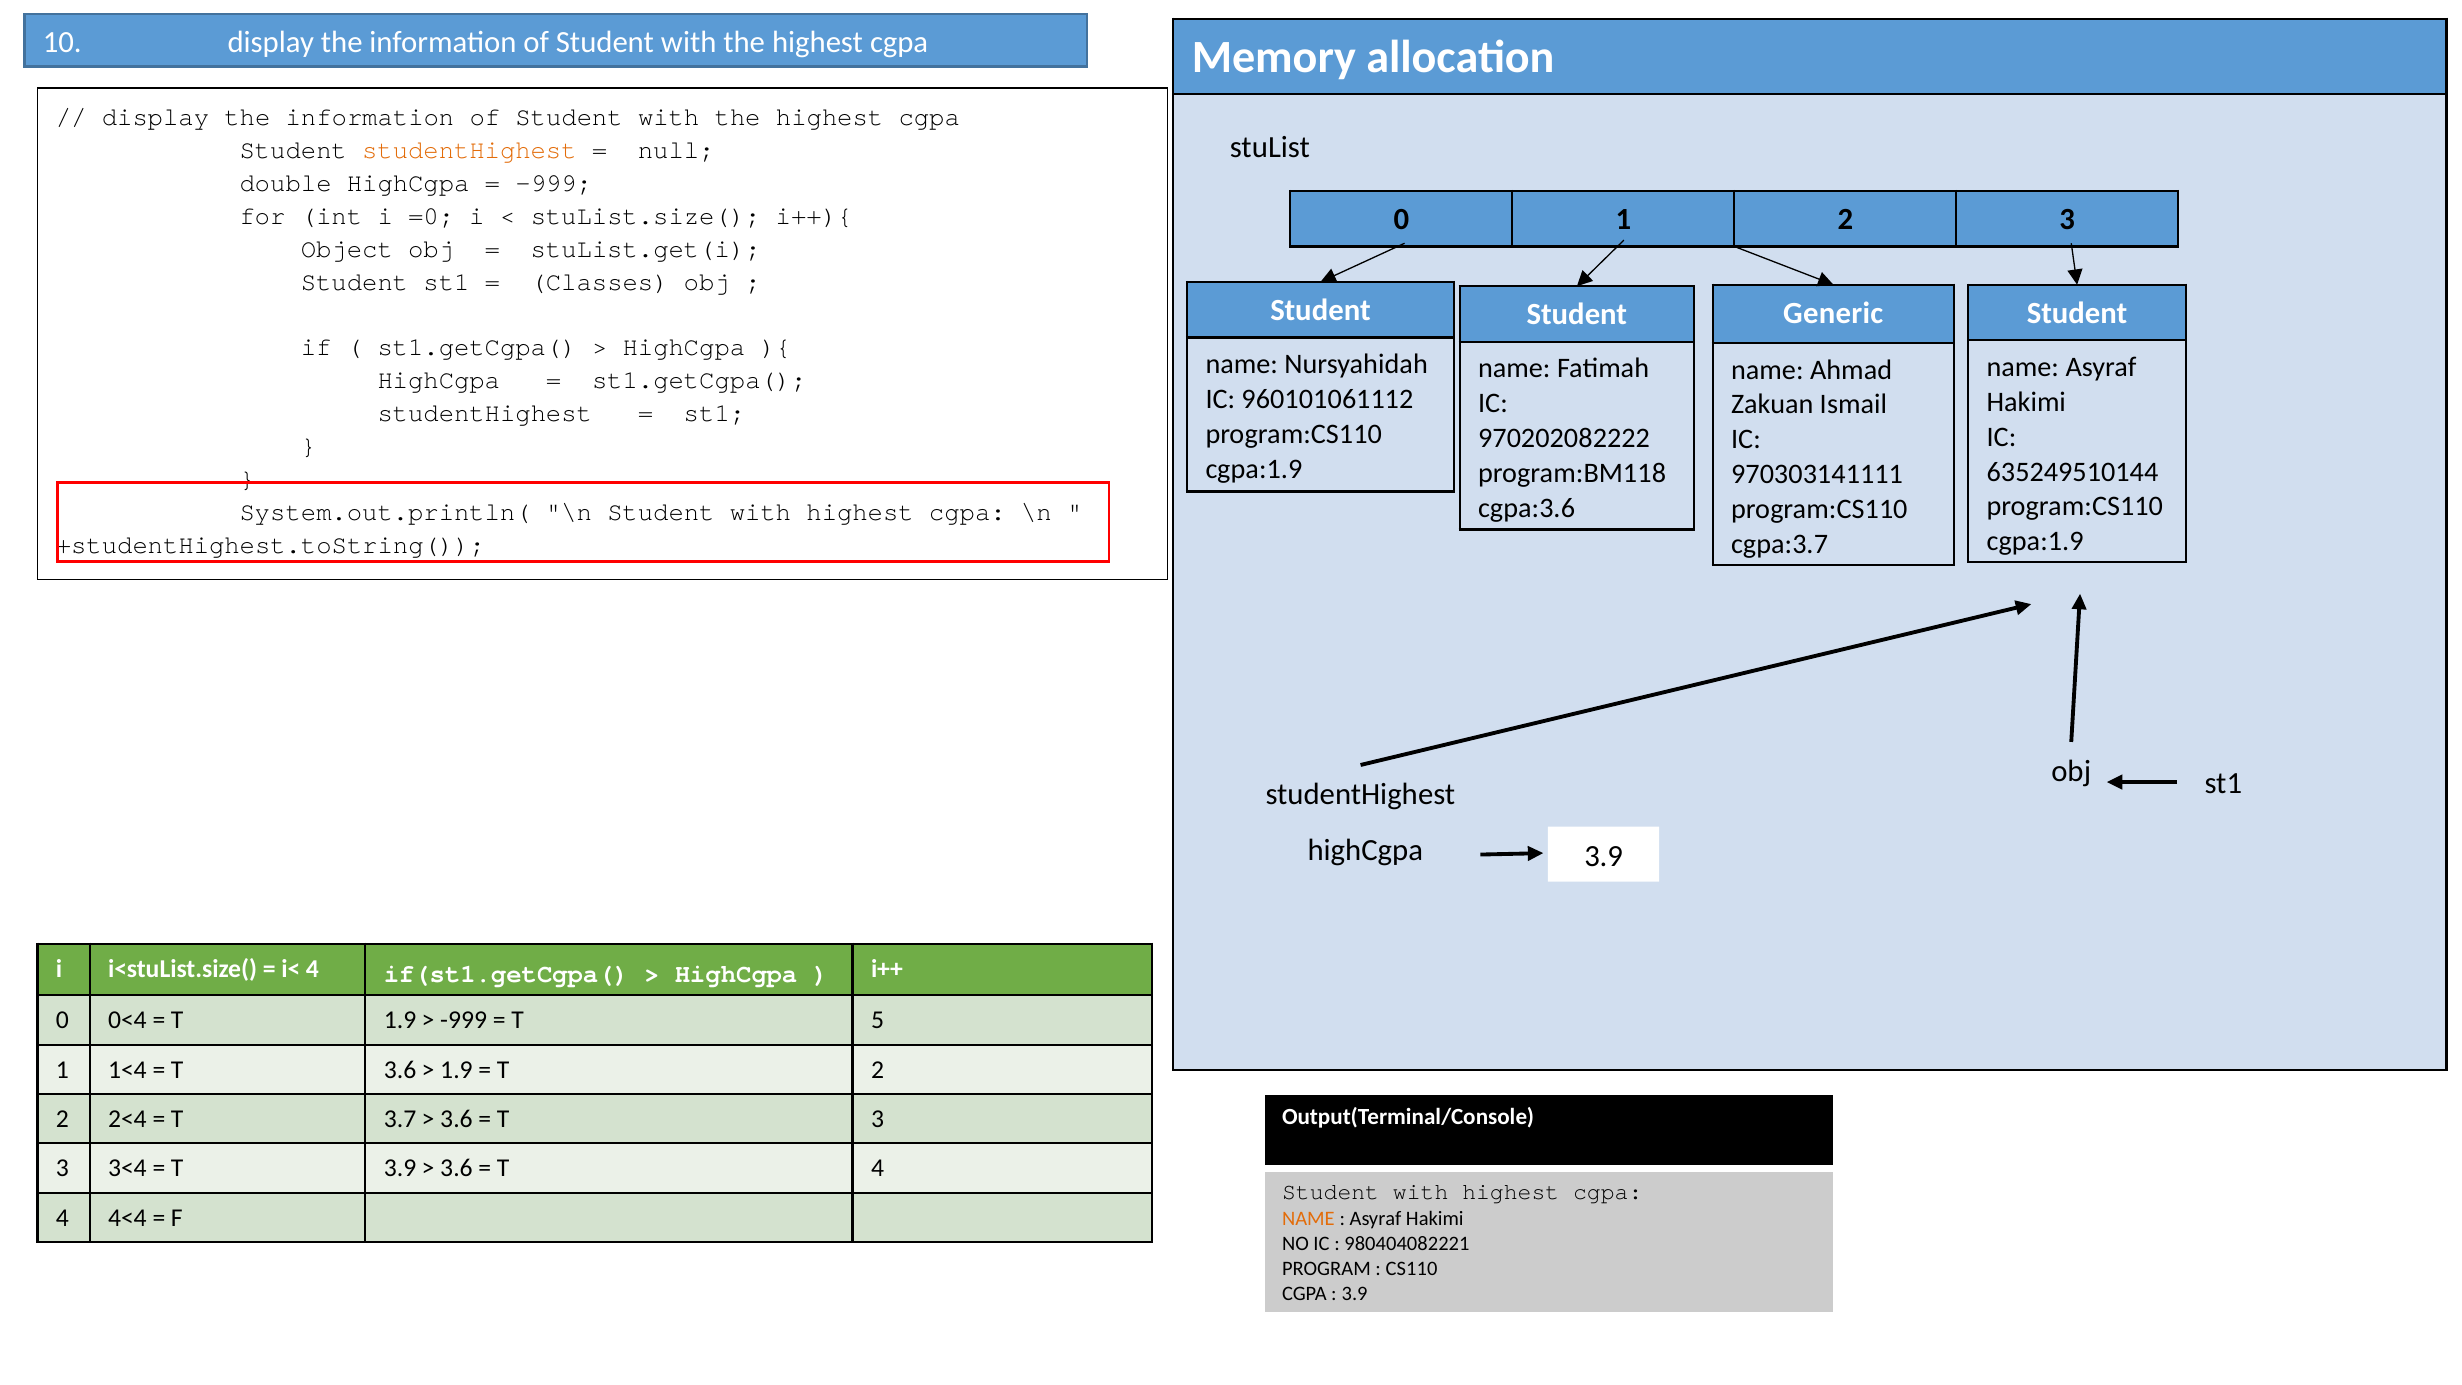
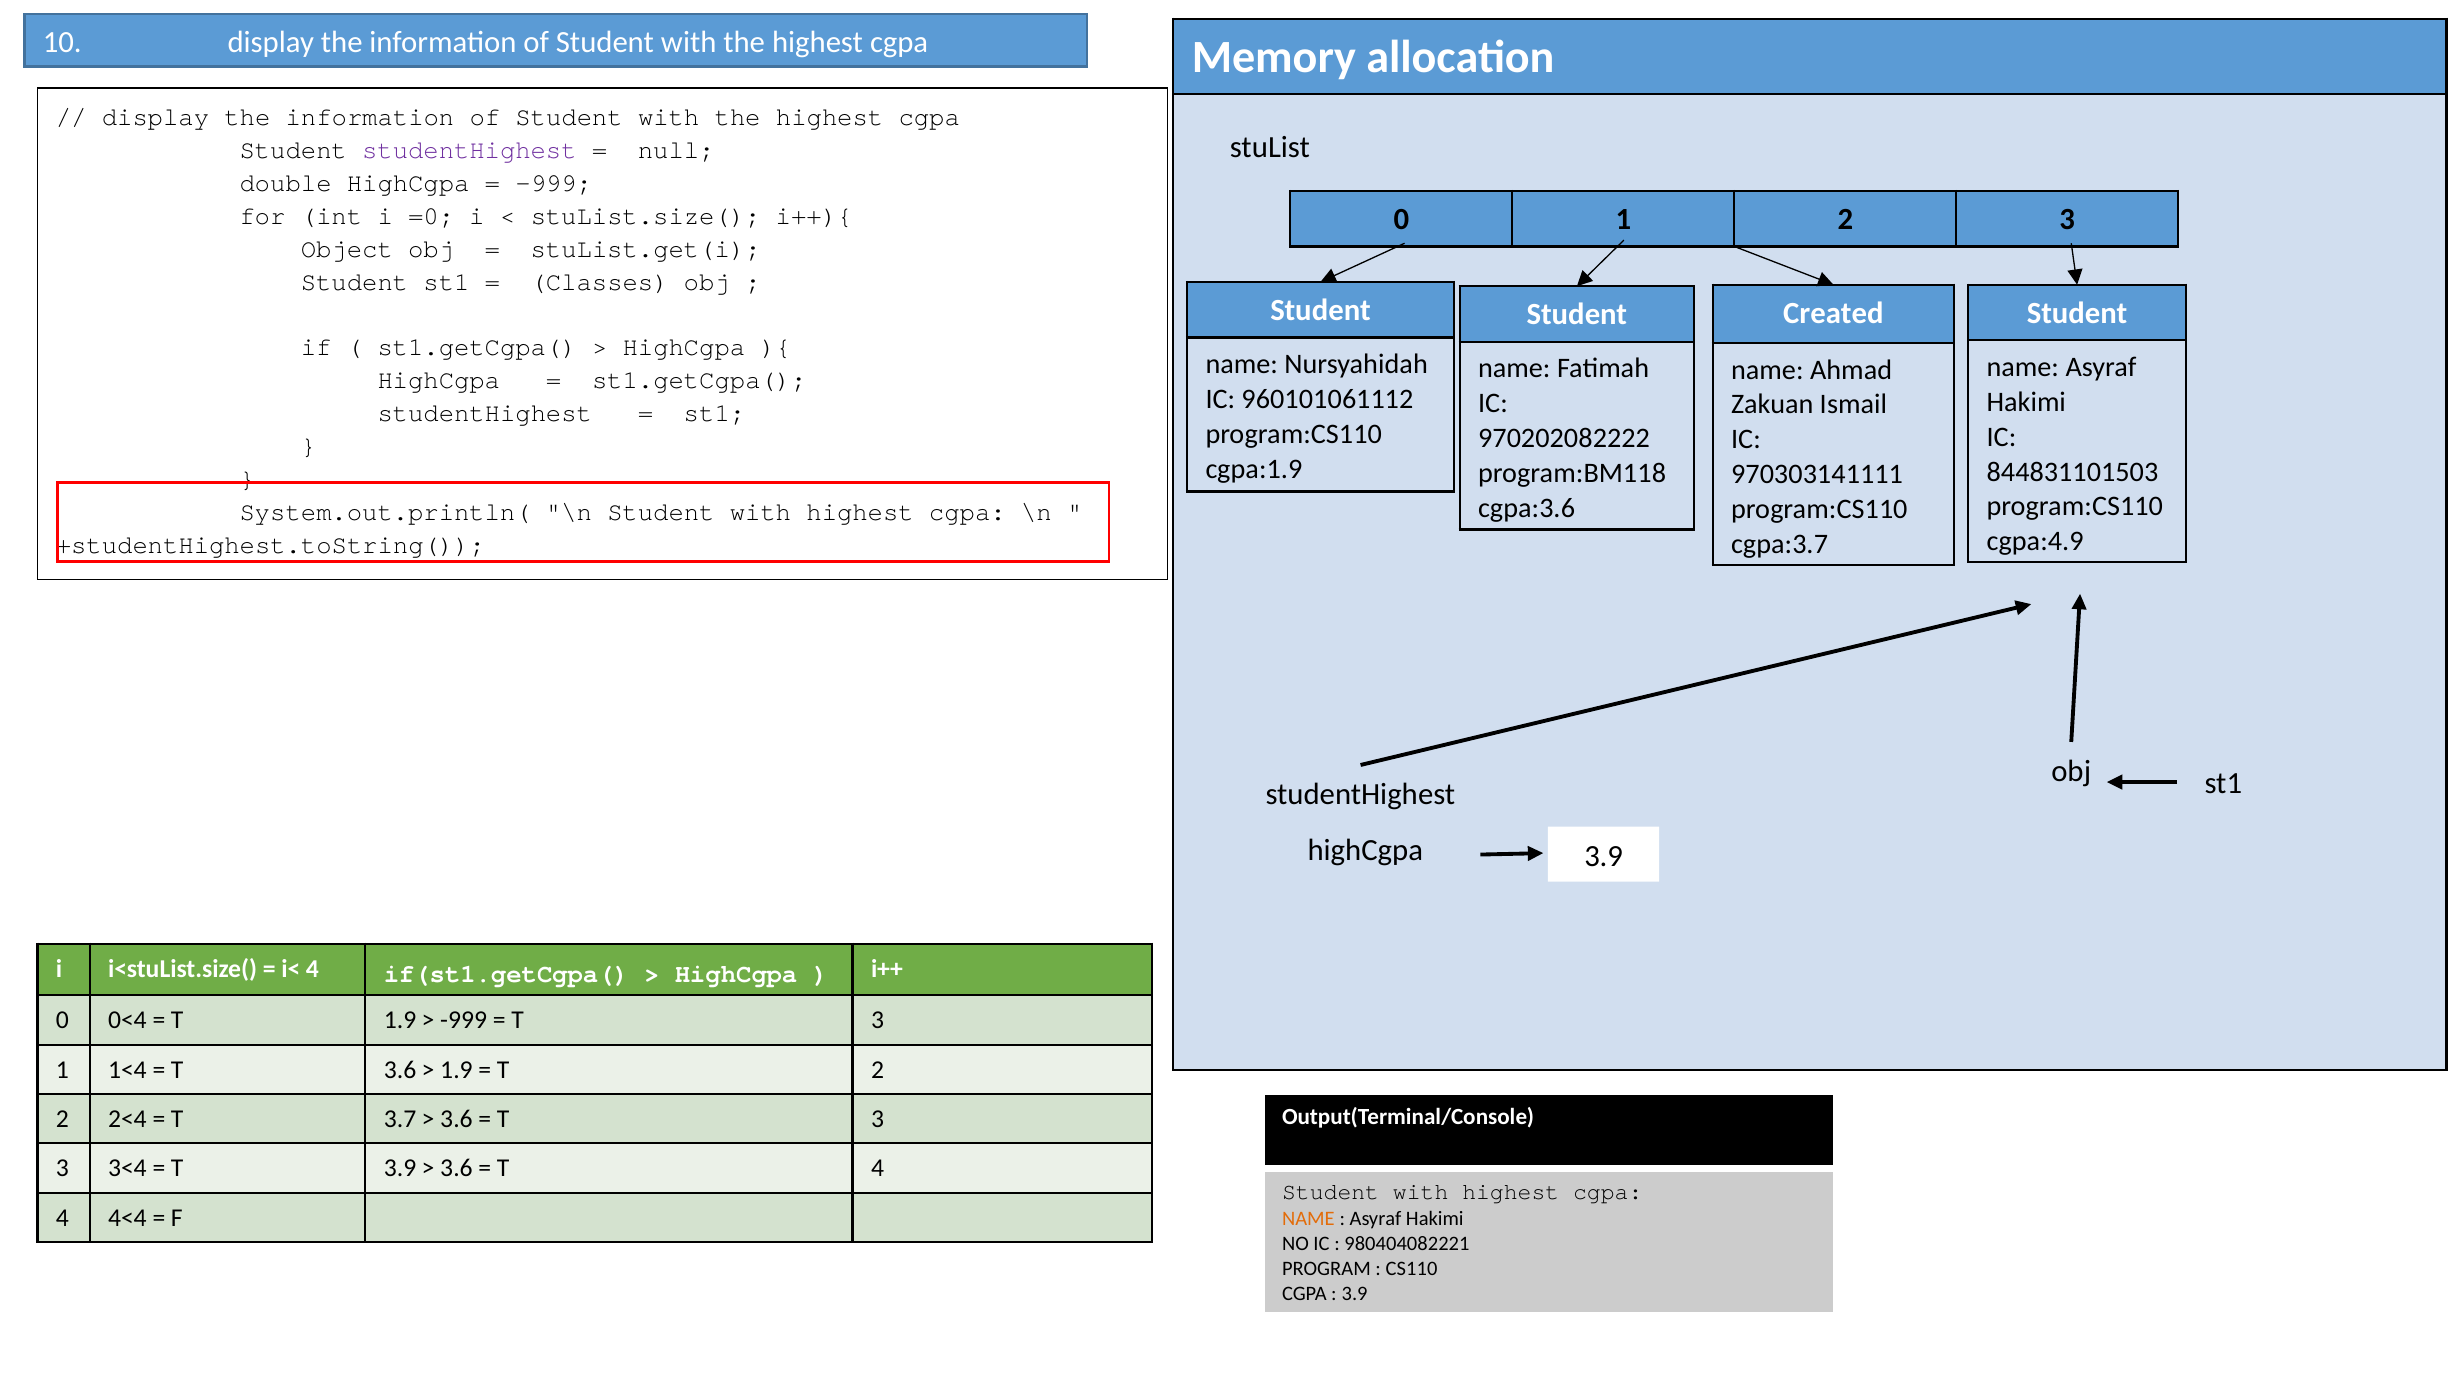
studentHighest colour: orange -> purple (469, 150)
Generic: Generic -> Created (1833, 313)
635249510144: 635249510144 -> 844831101503 (2072, 472)
cgpa:1.9: cgpa:1.9 -> cgpa:4.9 (2035, 541)
5: 5 -> 3 (878, 1020)
